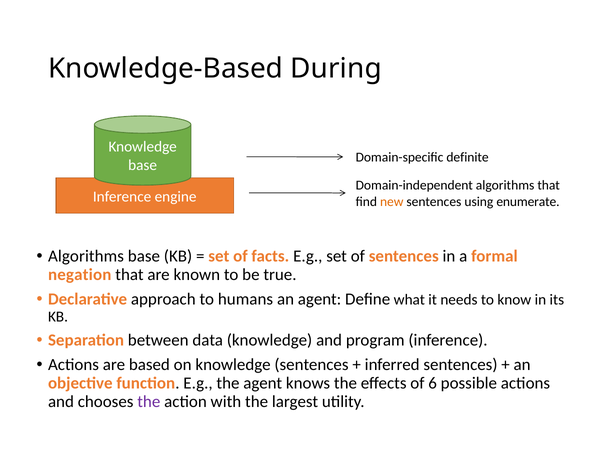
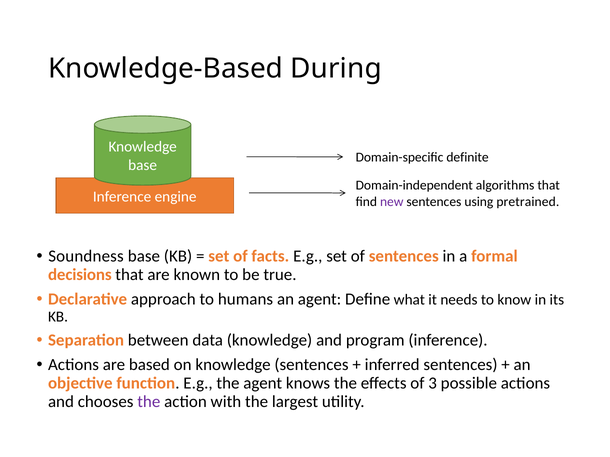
new colour: orange -> purple (392, 202)
enumerate: enumerate -> pretrained (528, 202)
Algorithms: Algorithms -> Soundness (86, 256)
negation: negation -> decisions (80, 275)
6: 6 -> 3 (433, 384)
